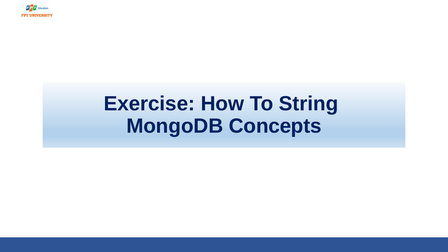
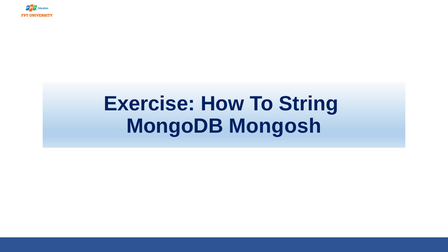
Concepts: Concepts -> Mongosh (275, 126)
